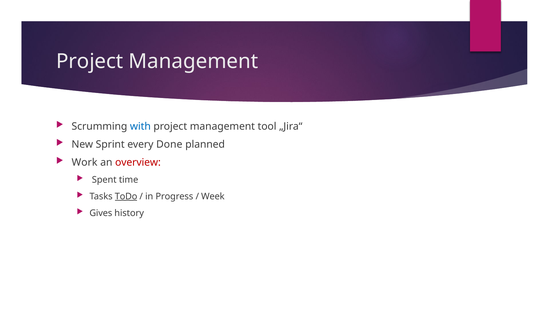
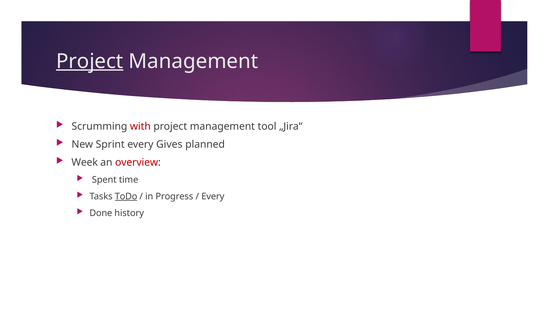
Project underline: none -> present (90, 61)
with colour: blue -> red (140, 126)
Done: Done -> Gives (169, 144)
Work: Work -> Week (85, 162)
Week: Week -> Every (213, 196)
Gives: Gives -> Done (101, 213)
